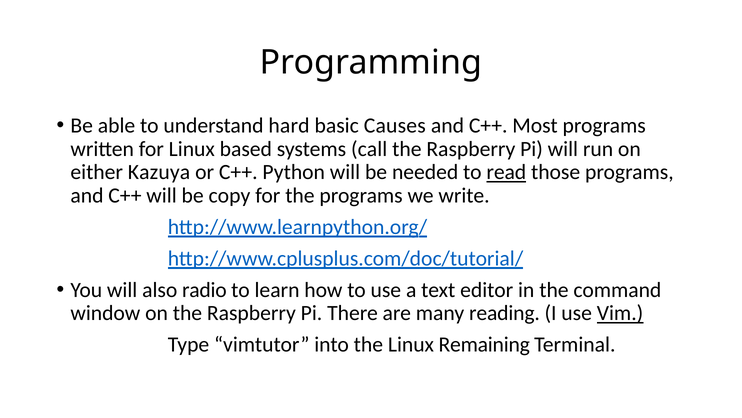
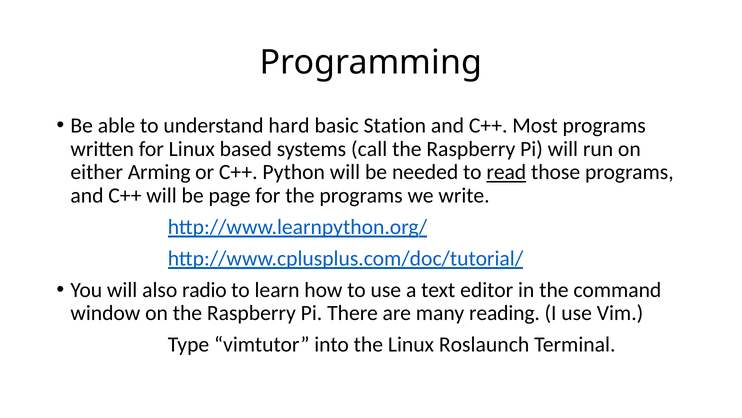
Causes: Causes -> Station (395, 125)
Kazuya: Kazuya -> Arming (159, 172)
copy: copy -> page (230, 195)
Vim underline: present -> none (620, 313)
Remaining: Remaining -> Roslaunch (484, 344)
